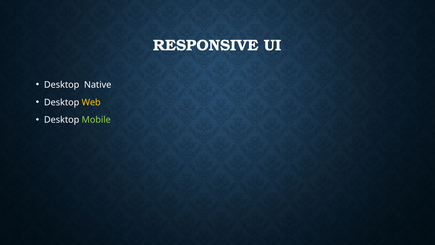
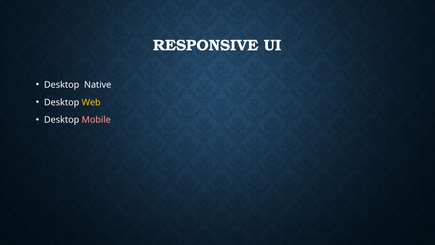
Mobile colour: light green -> pink (96, 120)
